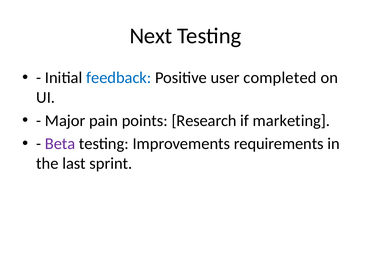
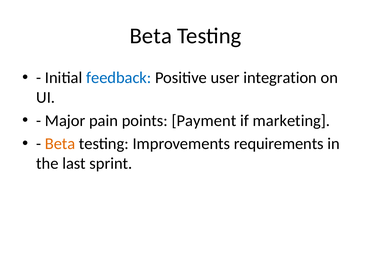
Next: Next -> Beta (151, 36)
completed: completed -> integration (280, 78)
Research: Research -> Payment (204, 121)
Beta colour: purple -> orange (60, 144)
